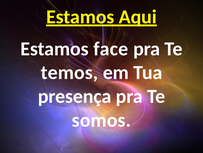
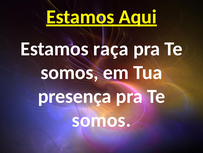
face: face -> raça (111, 49)
temos: temos -> somos (70, 72)
